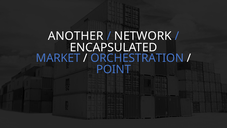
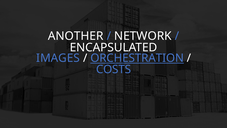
MARKET: MARKET -> IMAGES (58, 58)
ORCHESTRATION underline: none -> present (137, 58)
POINT: POINT -> COSTS (114, 69)
